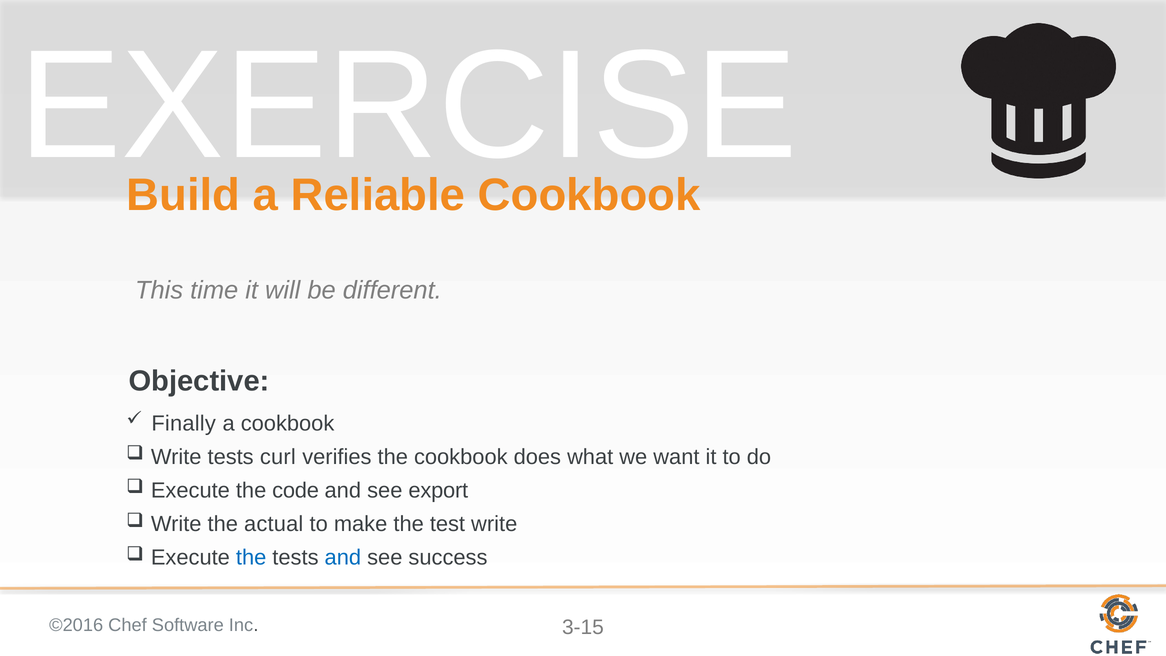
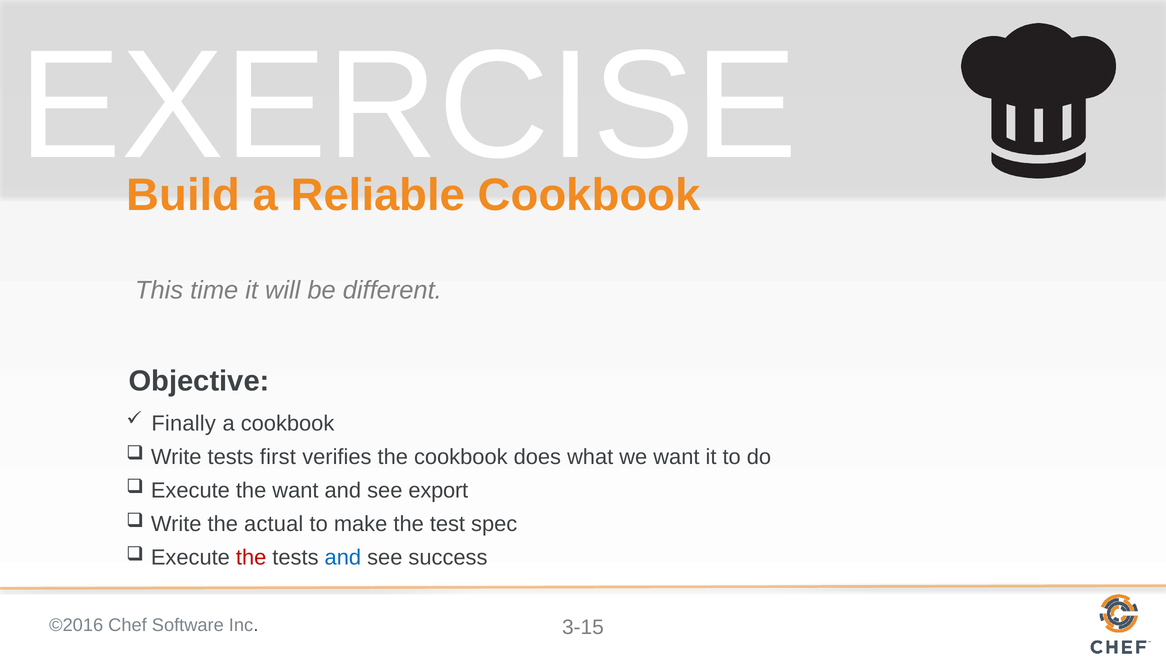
curl: curl -> first (278, 457)
the code: code -> want (295, 490)
test write: write -> spec (494, 524)
the colour: blue -> red (251, 557)
